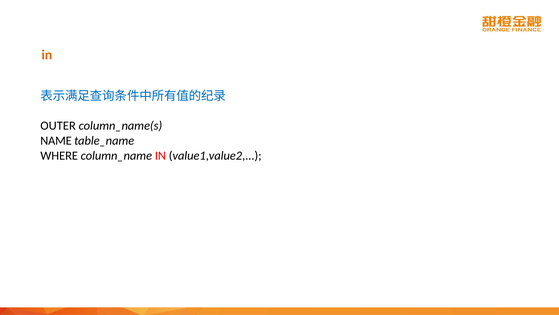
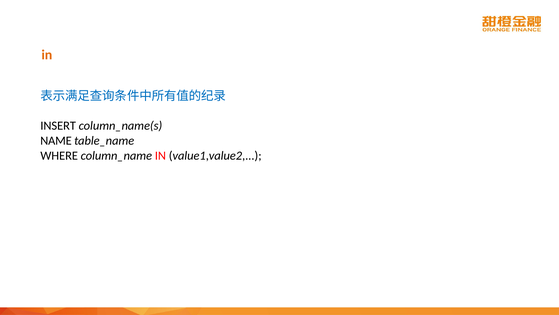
OUTER: OUTER -> INSERT (58, 126)
